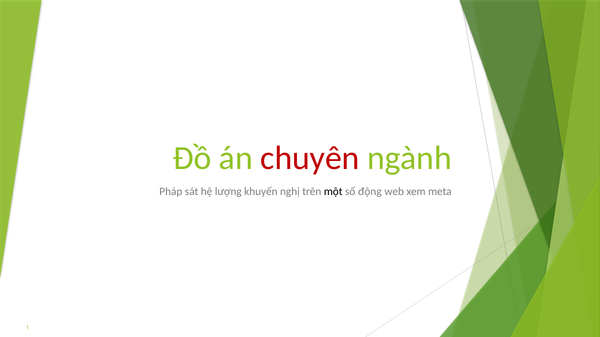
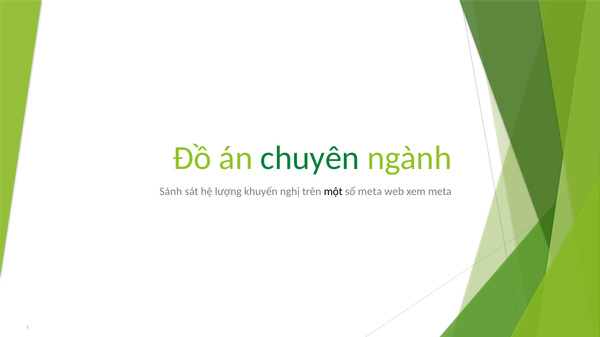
chuyên colour: red -> green (310, 158)
Pháp: Pháp -> Sánh (171, 192)
số động: động -> meta (370, 192)
